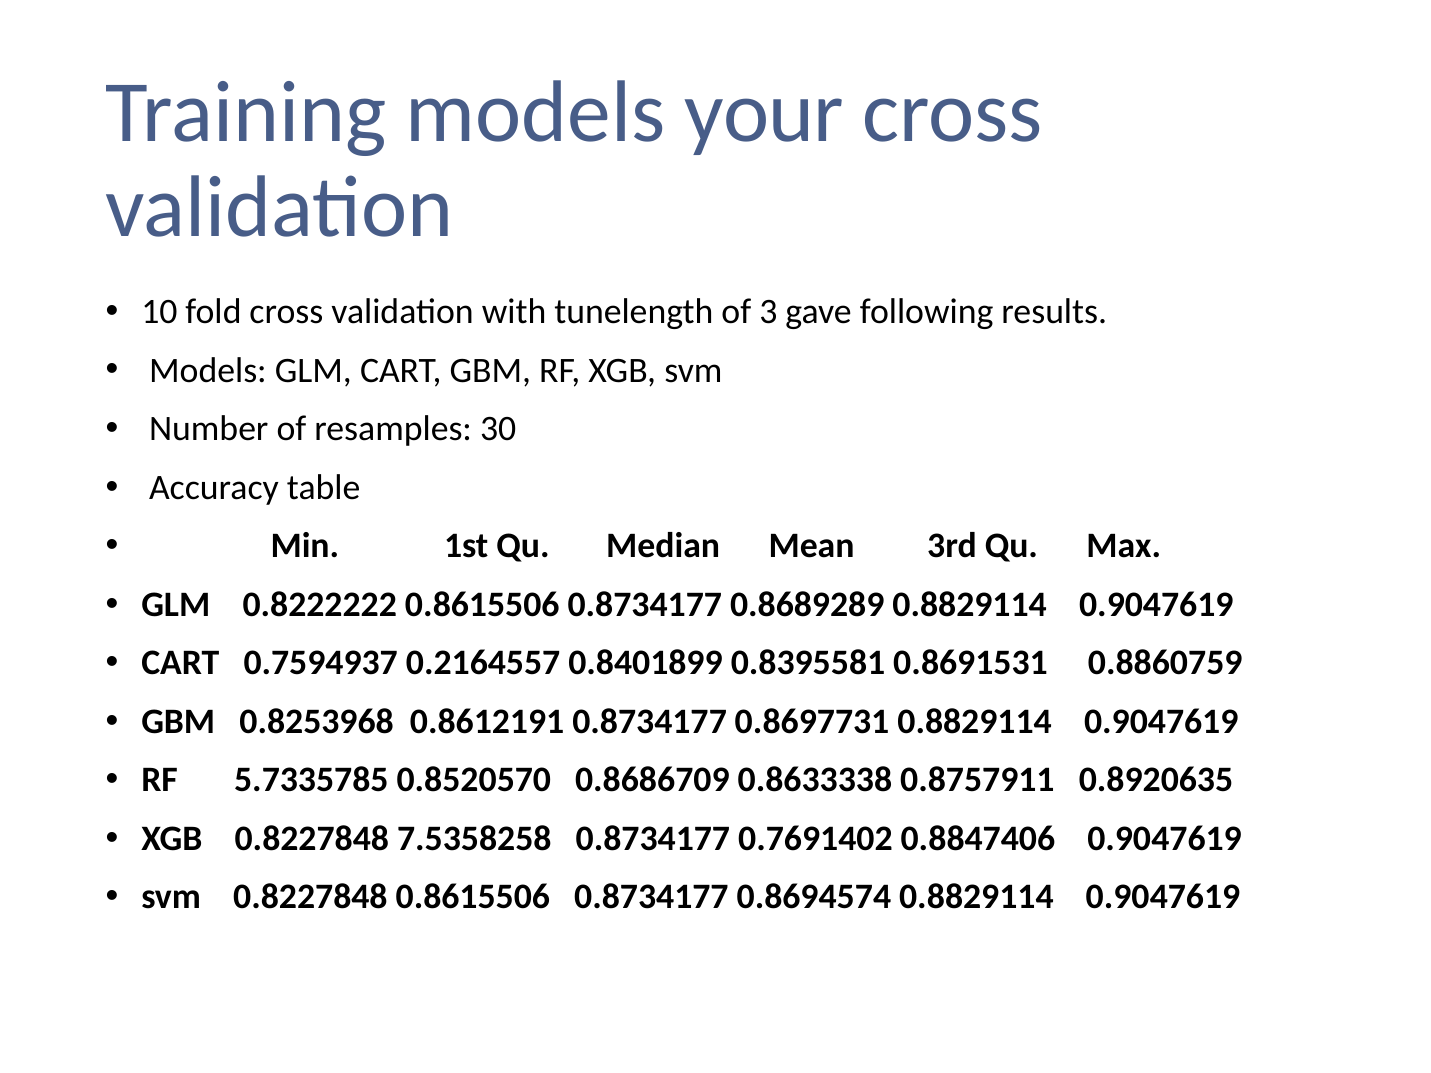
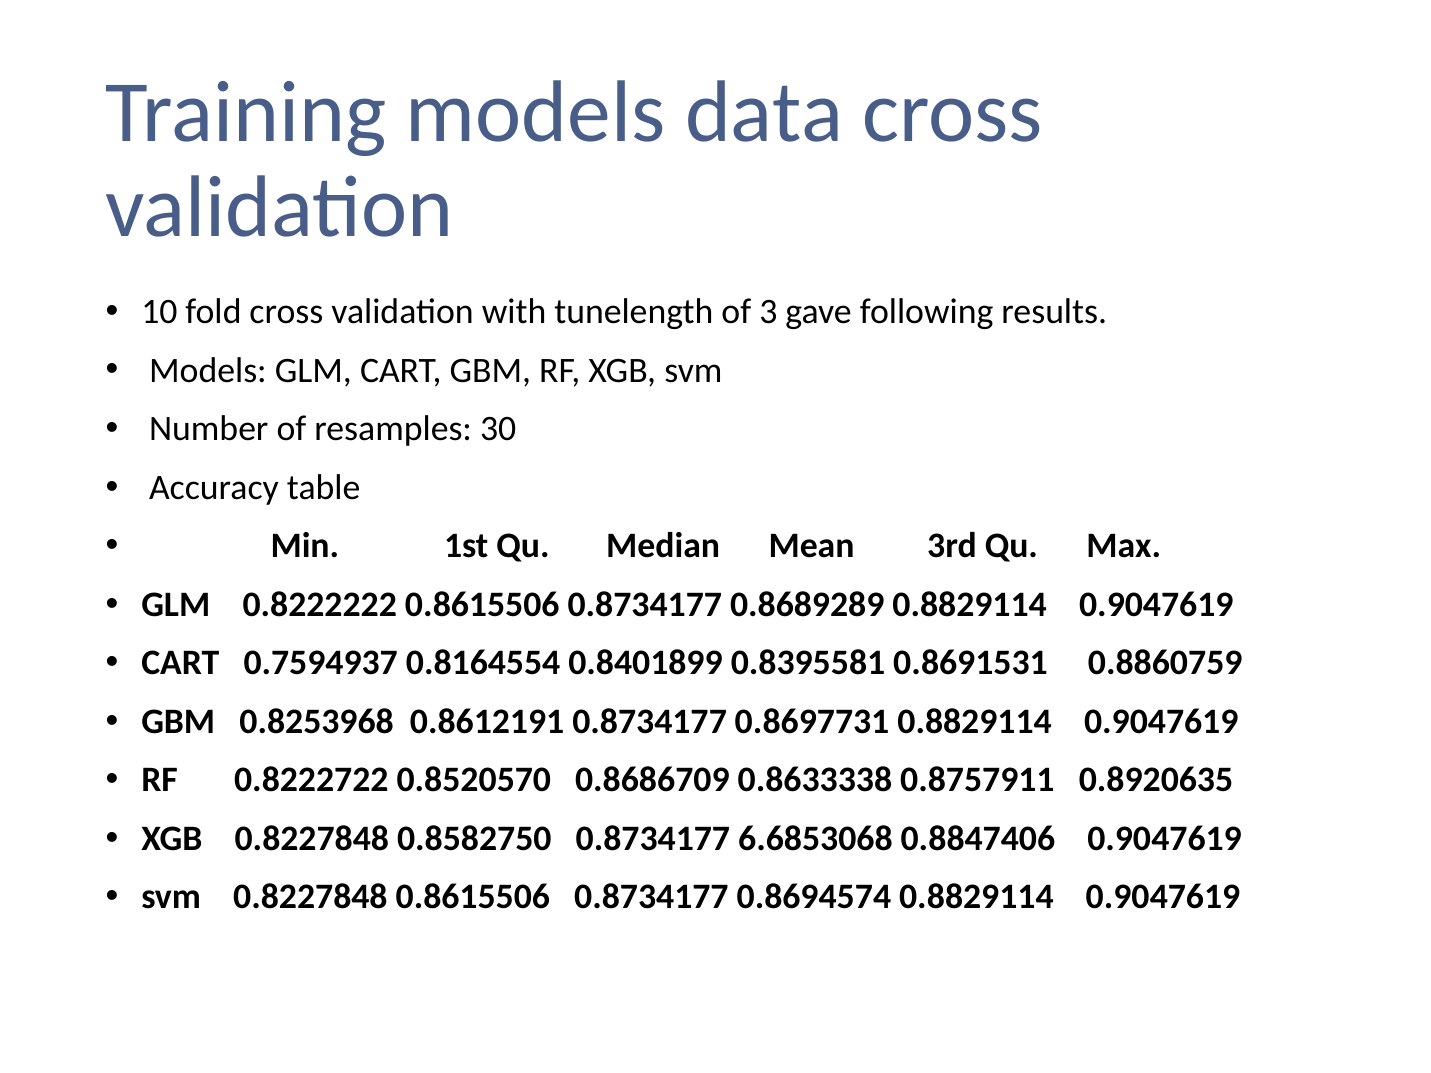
your: your -> data (764, 113)
0.2164557: 0.2164557 -> 0.8164554 (483, 663)
5.7335785: 5.7335785 -> 0.8222722 (311, 780)
7.5358258: 7.5358258 -> 0.8582750 (474, 839)
0.7691402: 0.7691402 -> 6.6853068 (815, 839)
